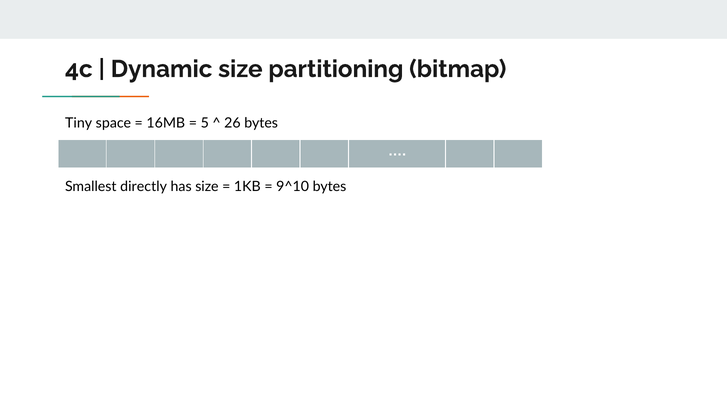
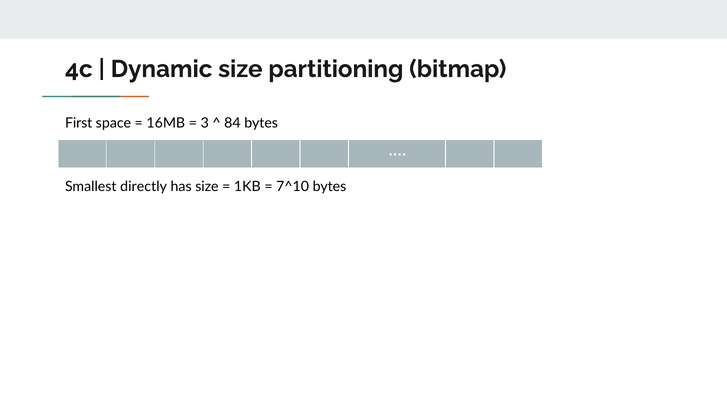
Tiny: Tiny -> First (79, 123)
5: 5 -> 3 (205, 123)
26: 26 -> 84 (232, 123)
9^10: 9^10 -> 7^10 (293, 187)
